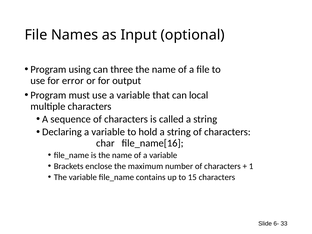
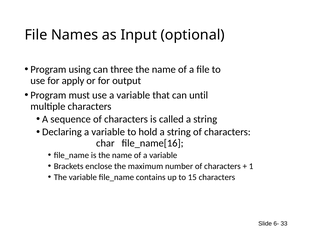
error: error -> apply (73, 81)
local: local -> until (199, 95)
